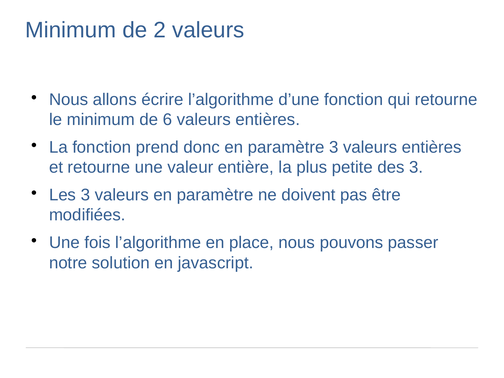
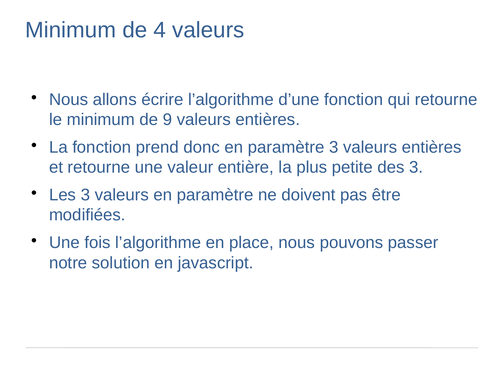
2: 2 -> 4 (160, 30)
6: 6 -> 9 (167, 120)
